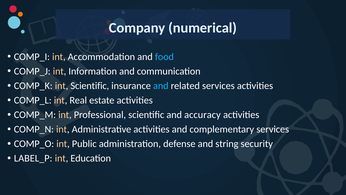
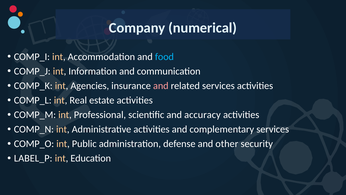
int Scientific: Scientific -> Agencies (90, 86)
and colour: light blue -> pink (161, 86)
string: string -> other (227, 144)
